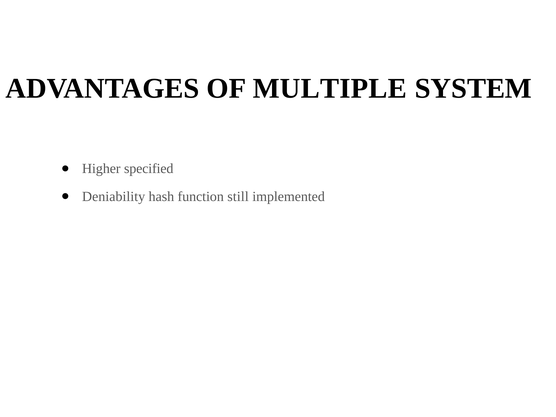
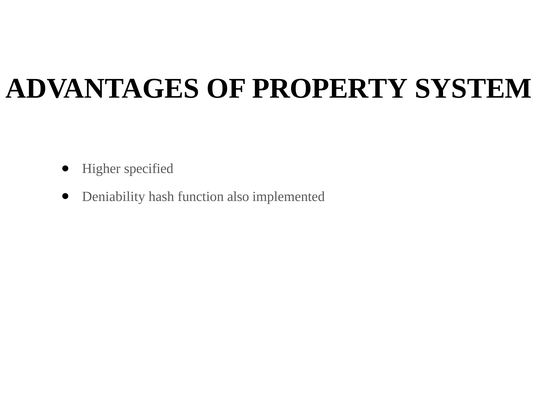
MULTIPLE: MULTIPLE -> PROPERTY (330, 88)
still: still -> also (238, 196)
